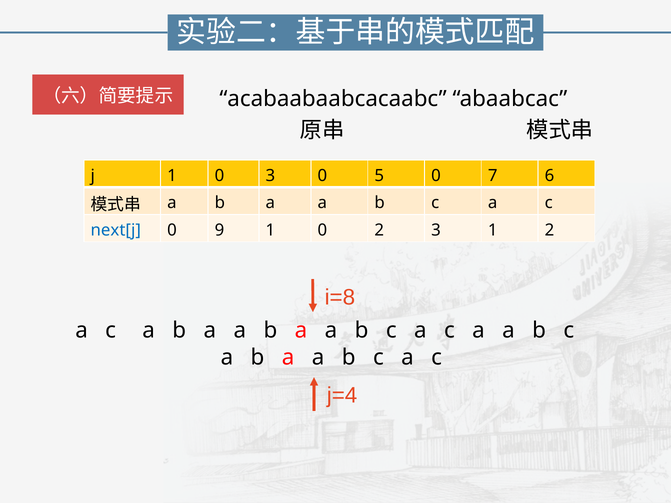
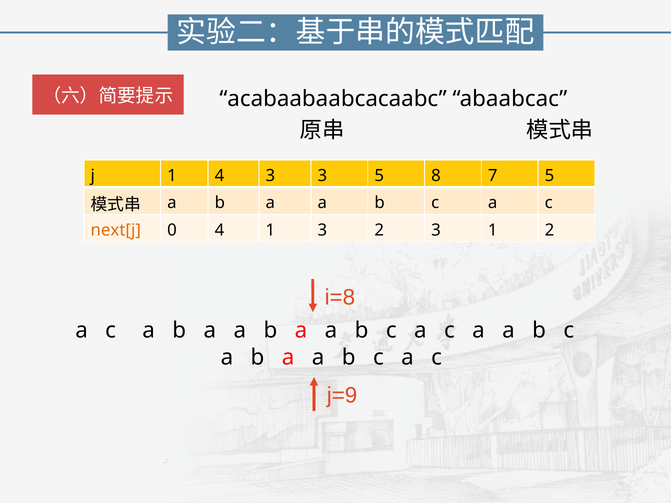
j 1 0: 0 -> 4 (219, 176)
3 0: 0 -> 3 (322, 176)
5 0: 0 -> 8 (436, 176)
7 6: 6 -> 5 (549, 176)
next[j colour: blue -> orange (116, 230)
0 9: 9 -> 4 (219, 230)
0: 0 -> 3 (322, 230)
j=4: j=4 -> j=9 (342, 396)
